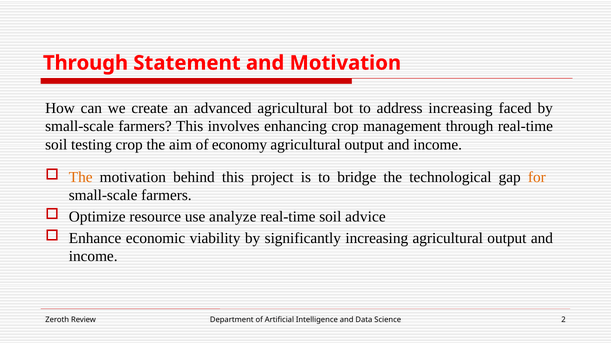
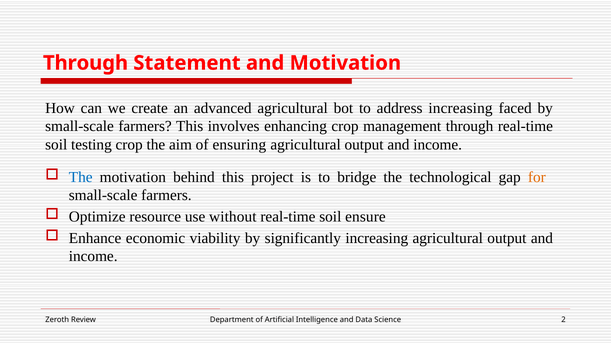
economy: economy -> ensuring (239, 145)
The colour: orange -> blue (81, 177)
analyze: analyze -> without (233, 217)
advice: advice -> ensure (365, 217)
